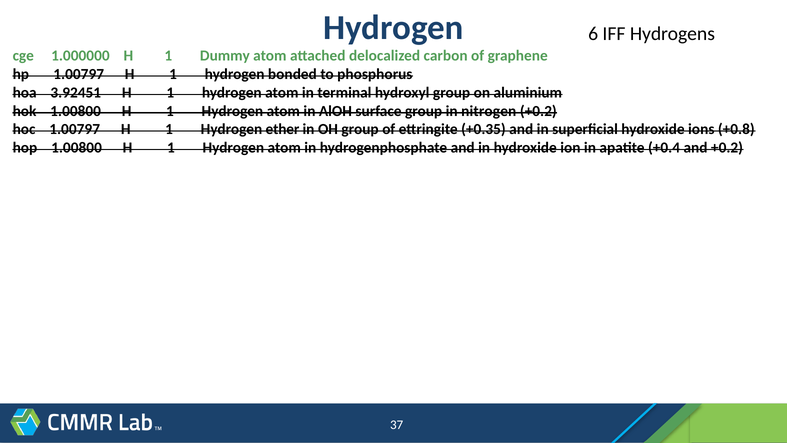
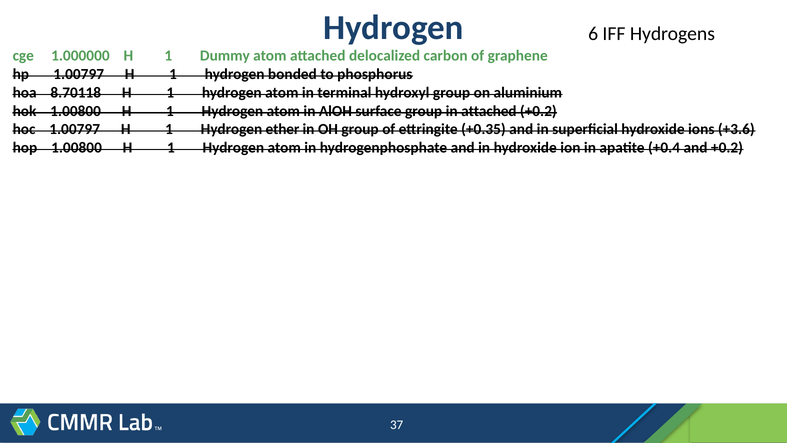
3.92451: 3.92451 -> 8.70118 (76, 93)
in nitrogen: nitrogen -> attached (489, 111)
+0.8: +0.8 -> +3.6 (736, 129)
